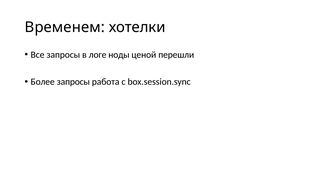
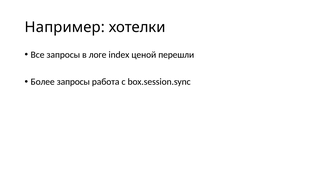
Временем: Временем -> Например (65, 27)
ноды: ноды -> index (119, 55)
